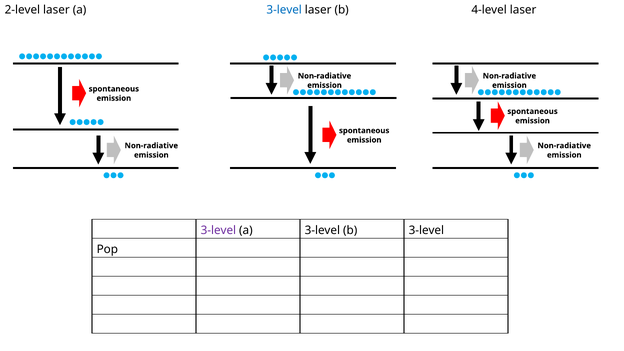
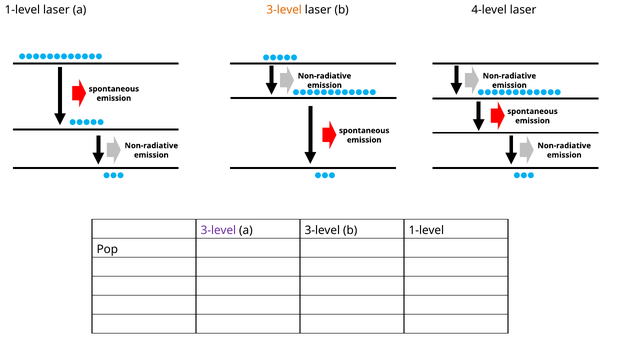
2-level: 2-level -> 1-level (22, 10)
3-level colour: blue -> orange (284, 10)
b 3-level: 3-level -> 1-level (426, 230)
